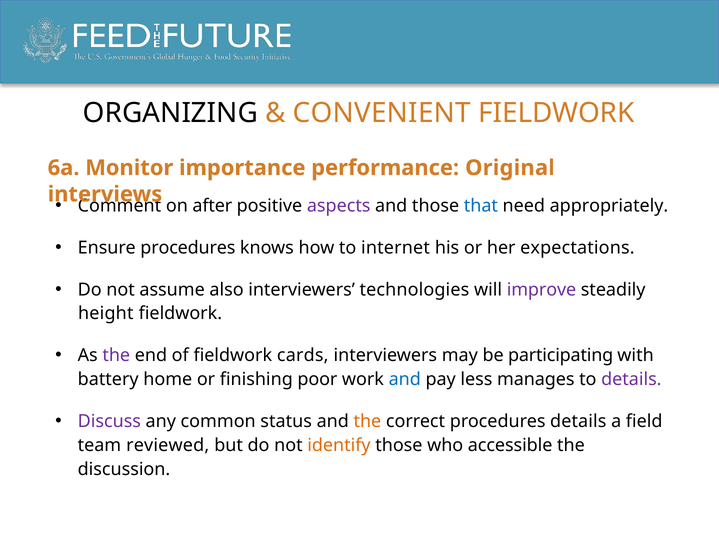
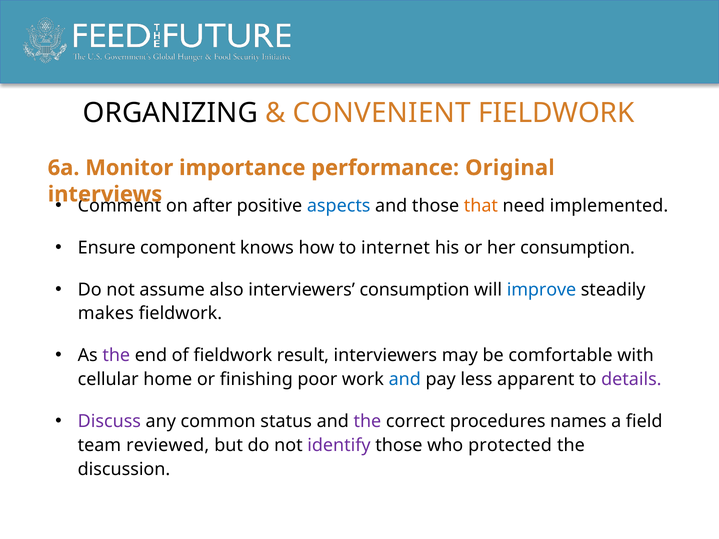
aspects colour: purple -> blue (339, 206)
that colour: blue -> orange (481, 206)
appropriately: appropriately -> implemented (609, 206)
Ensure procedures: procedures -> component (188, 248)
her expectations: expectations -> consumption (578, 248)
interviewers technologies: technologies -> consumption (415, 290)
improve colour: purple -> blue (541, 290)
height: height -> makes (106, 314)
cards: cards -> result (303, 356)
participating: participating -> comfortable (561, 356)
battery: battery -> cellular (108, 380)
manages: manages -> apparent (536, 380)
the colour: orange -> purple (367, 422)
procedures details: details -> names (578, 422)
identify colour: orange -> purple (339, 446)
accessible: accessible -> protected (510, 446)
